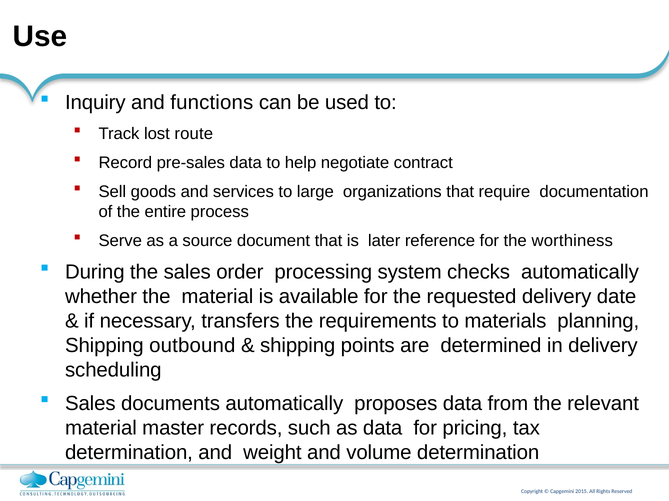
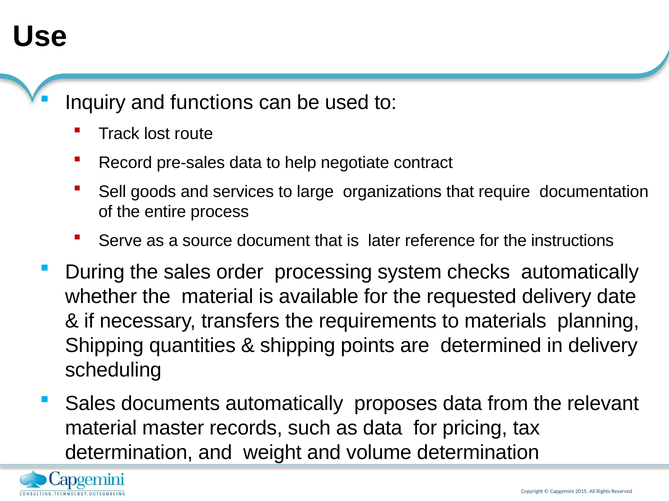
worthiness: worthiness -> instructions (572, 241)
outbound: outbound -> quantities (192, 346)
